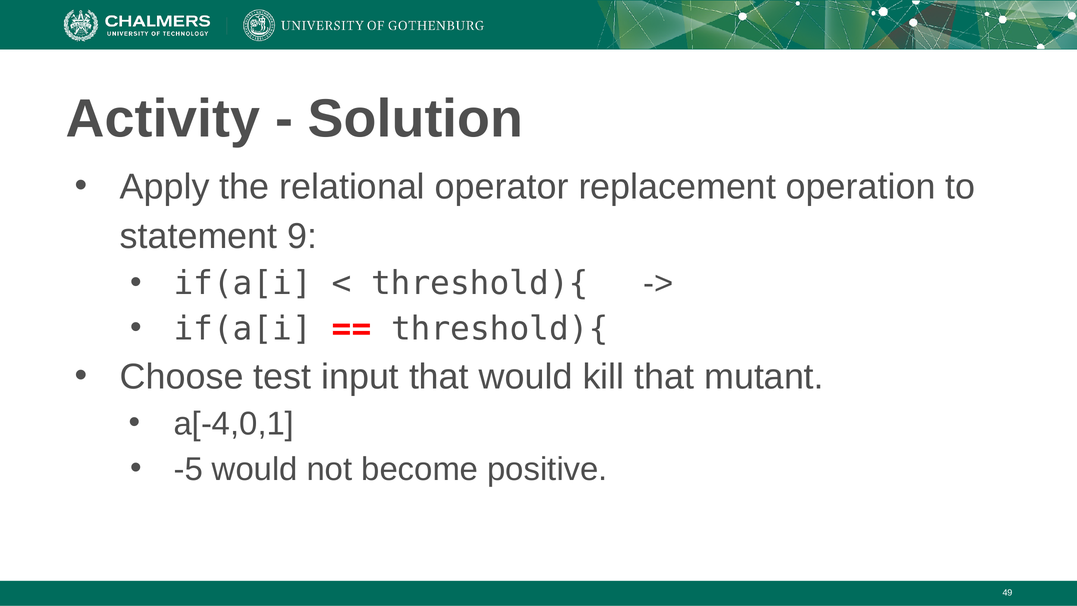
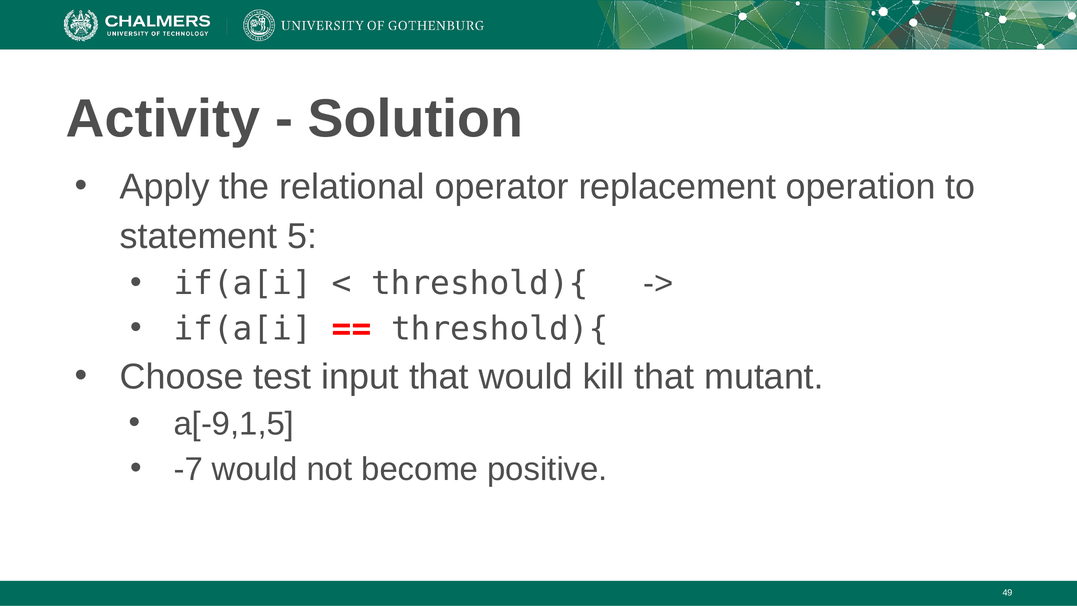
9: 9 -> 5 (302, 236)
a[-4,0,1: a[-4,0,1 -> a[-9,1,5 (234, 424)
-5: -5 -> -7 (188, 469)
